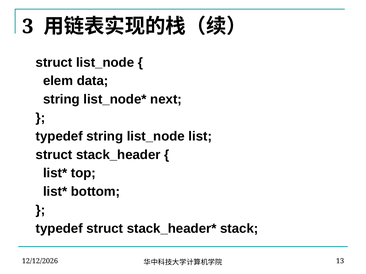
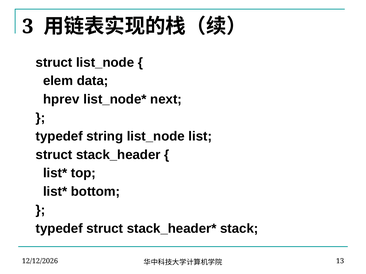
string: string -> hprev (61, 100)
